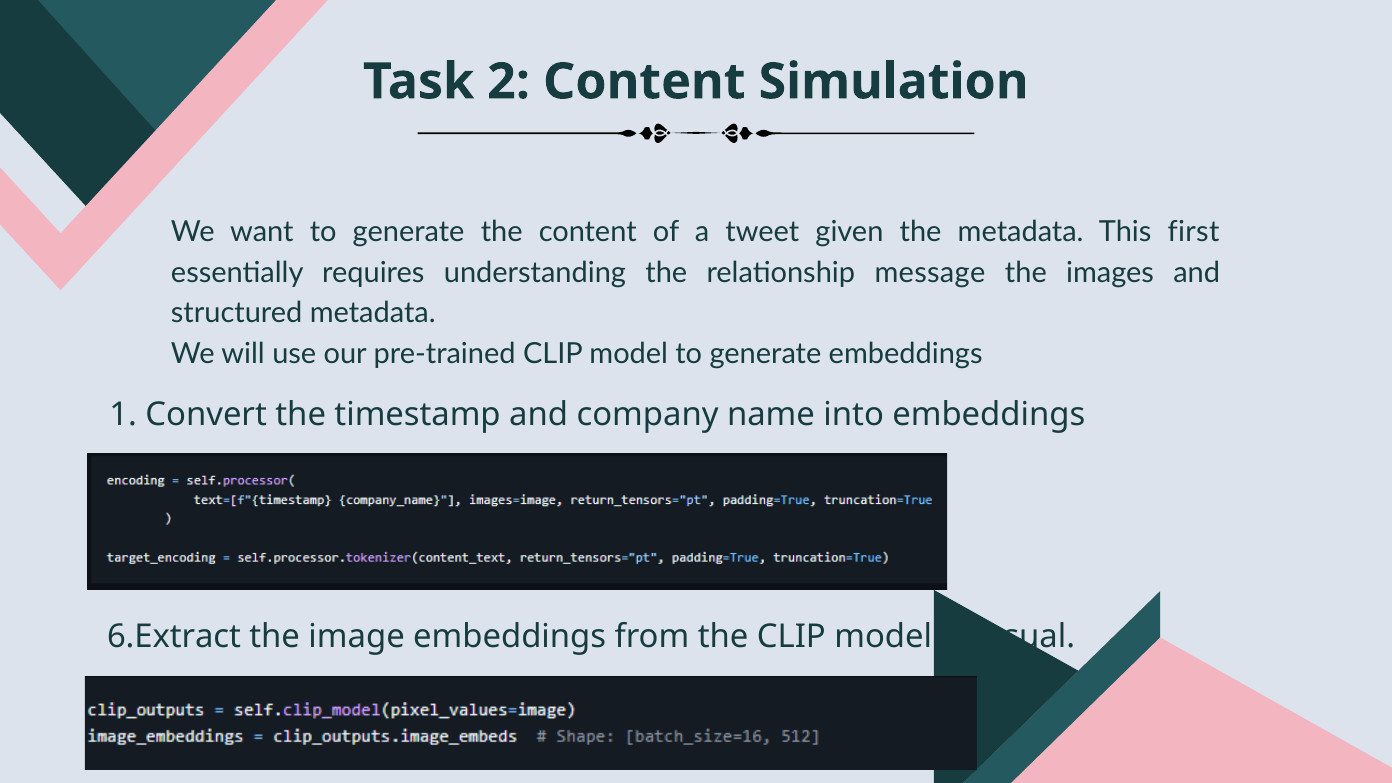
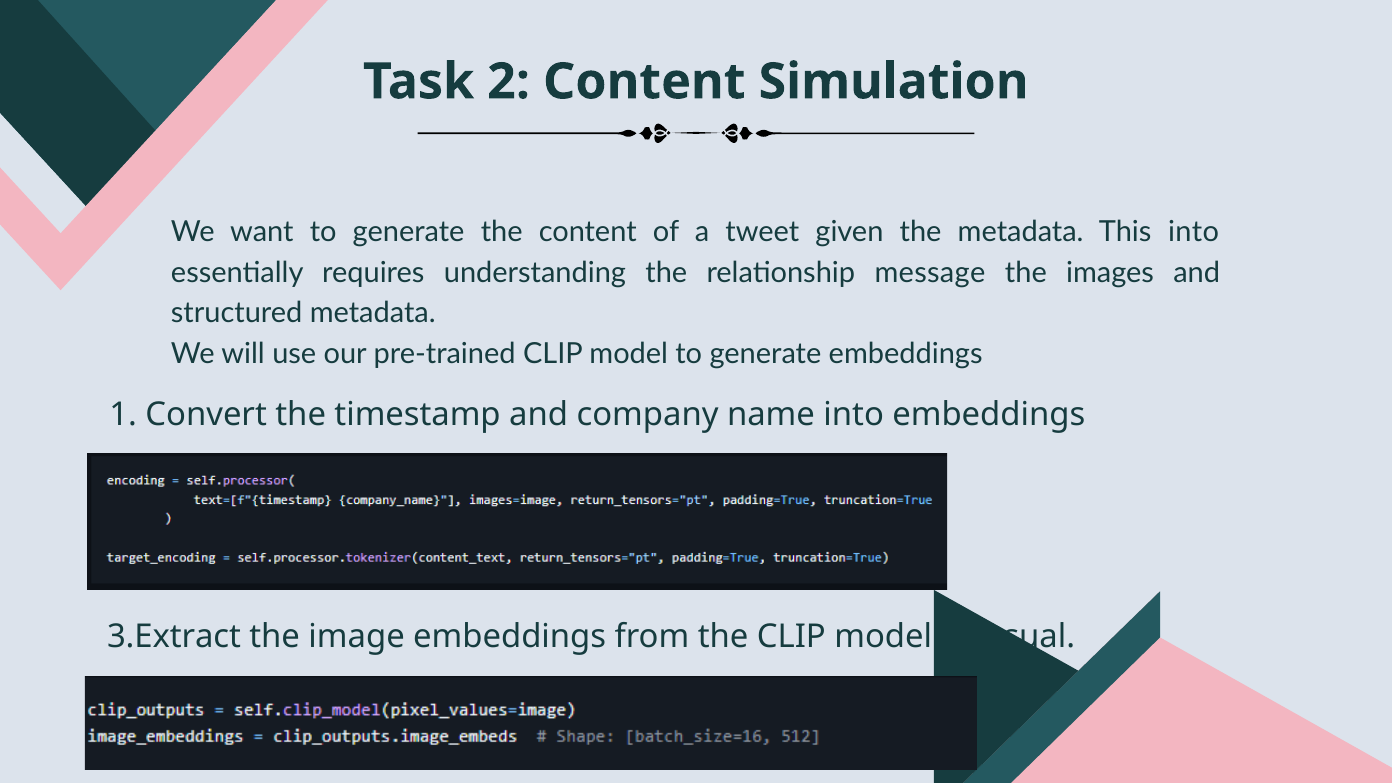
This first: first -> into (1194, 232)
6.Extract: 6.Extract -> 3.Extract (174, 637)
